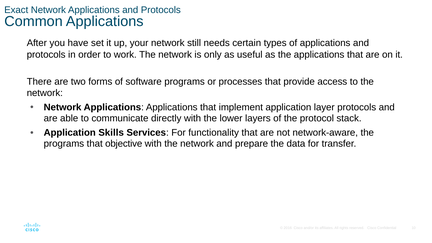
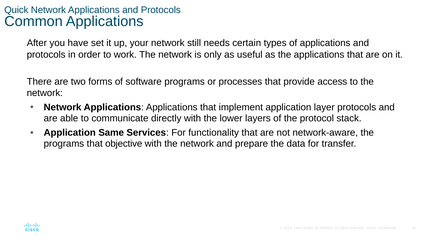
Exact: Exact -> Quick (16, 10)
Skills: Skills -> Same (111, 133)
